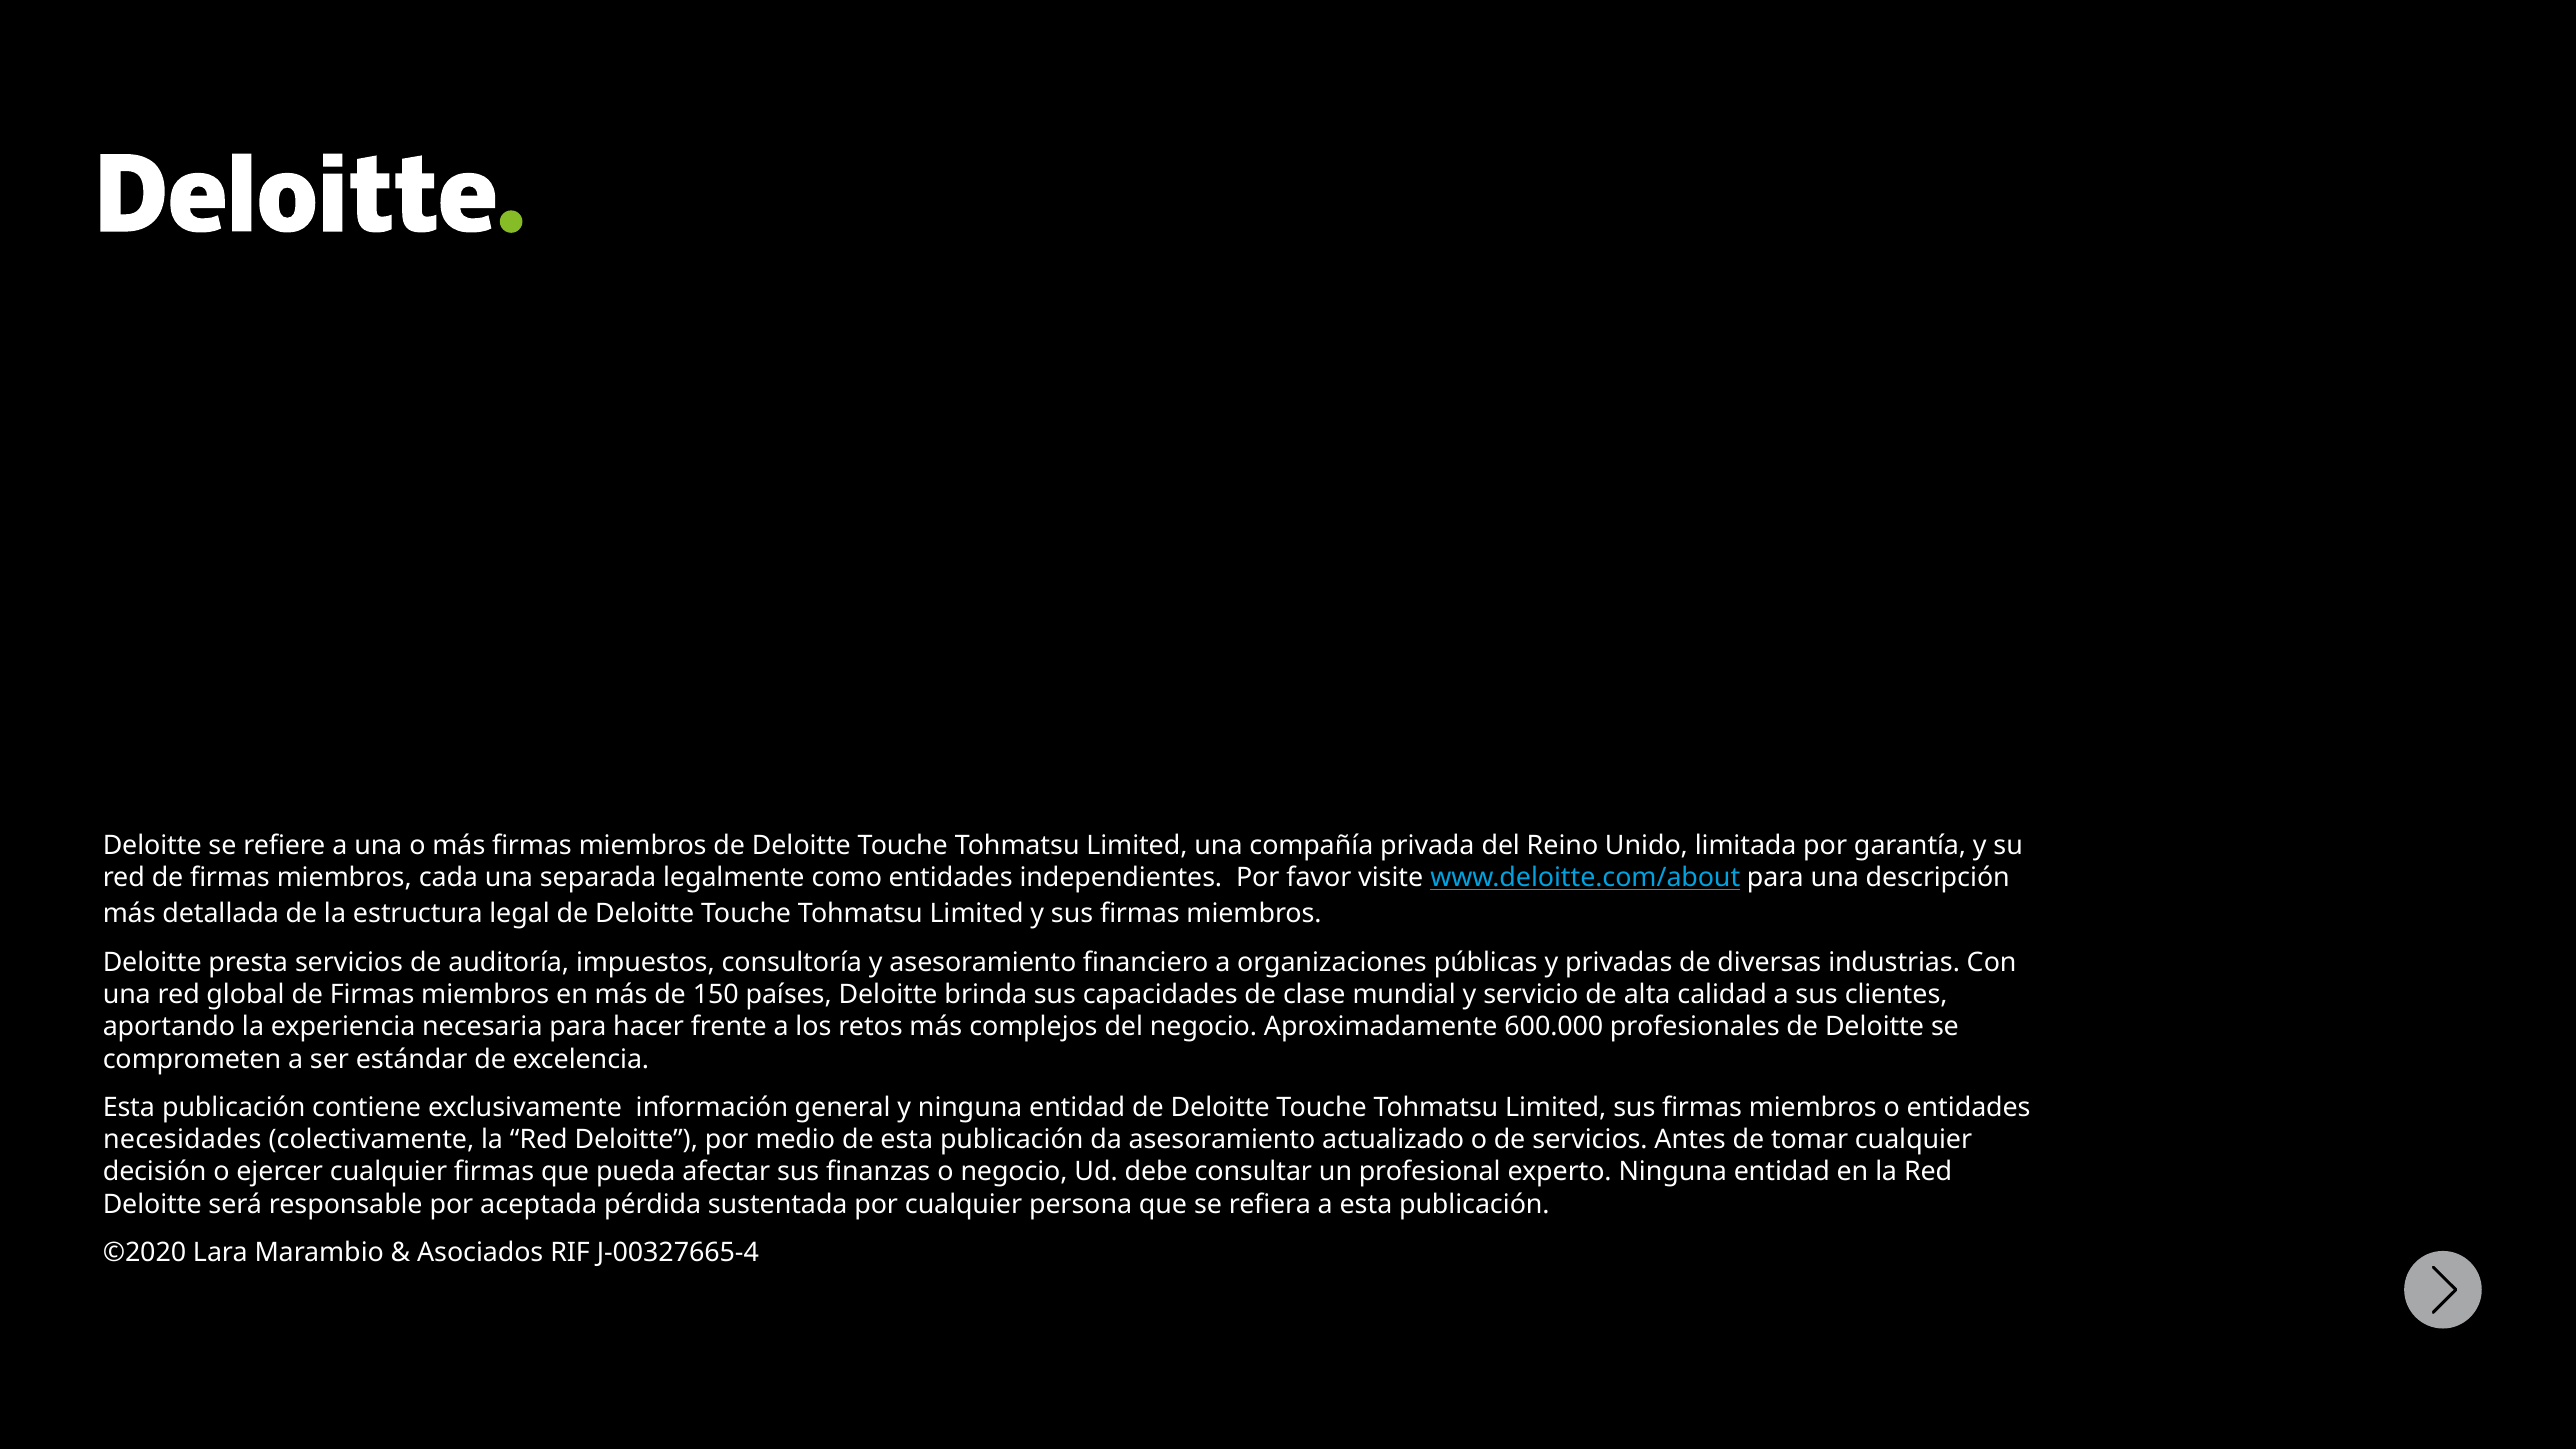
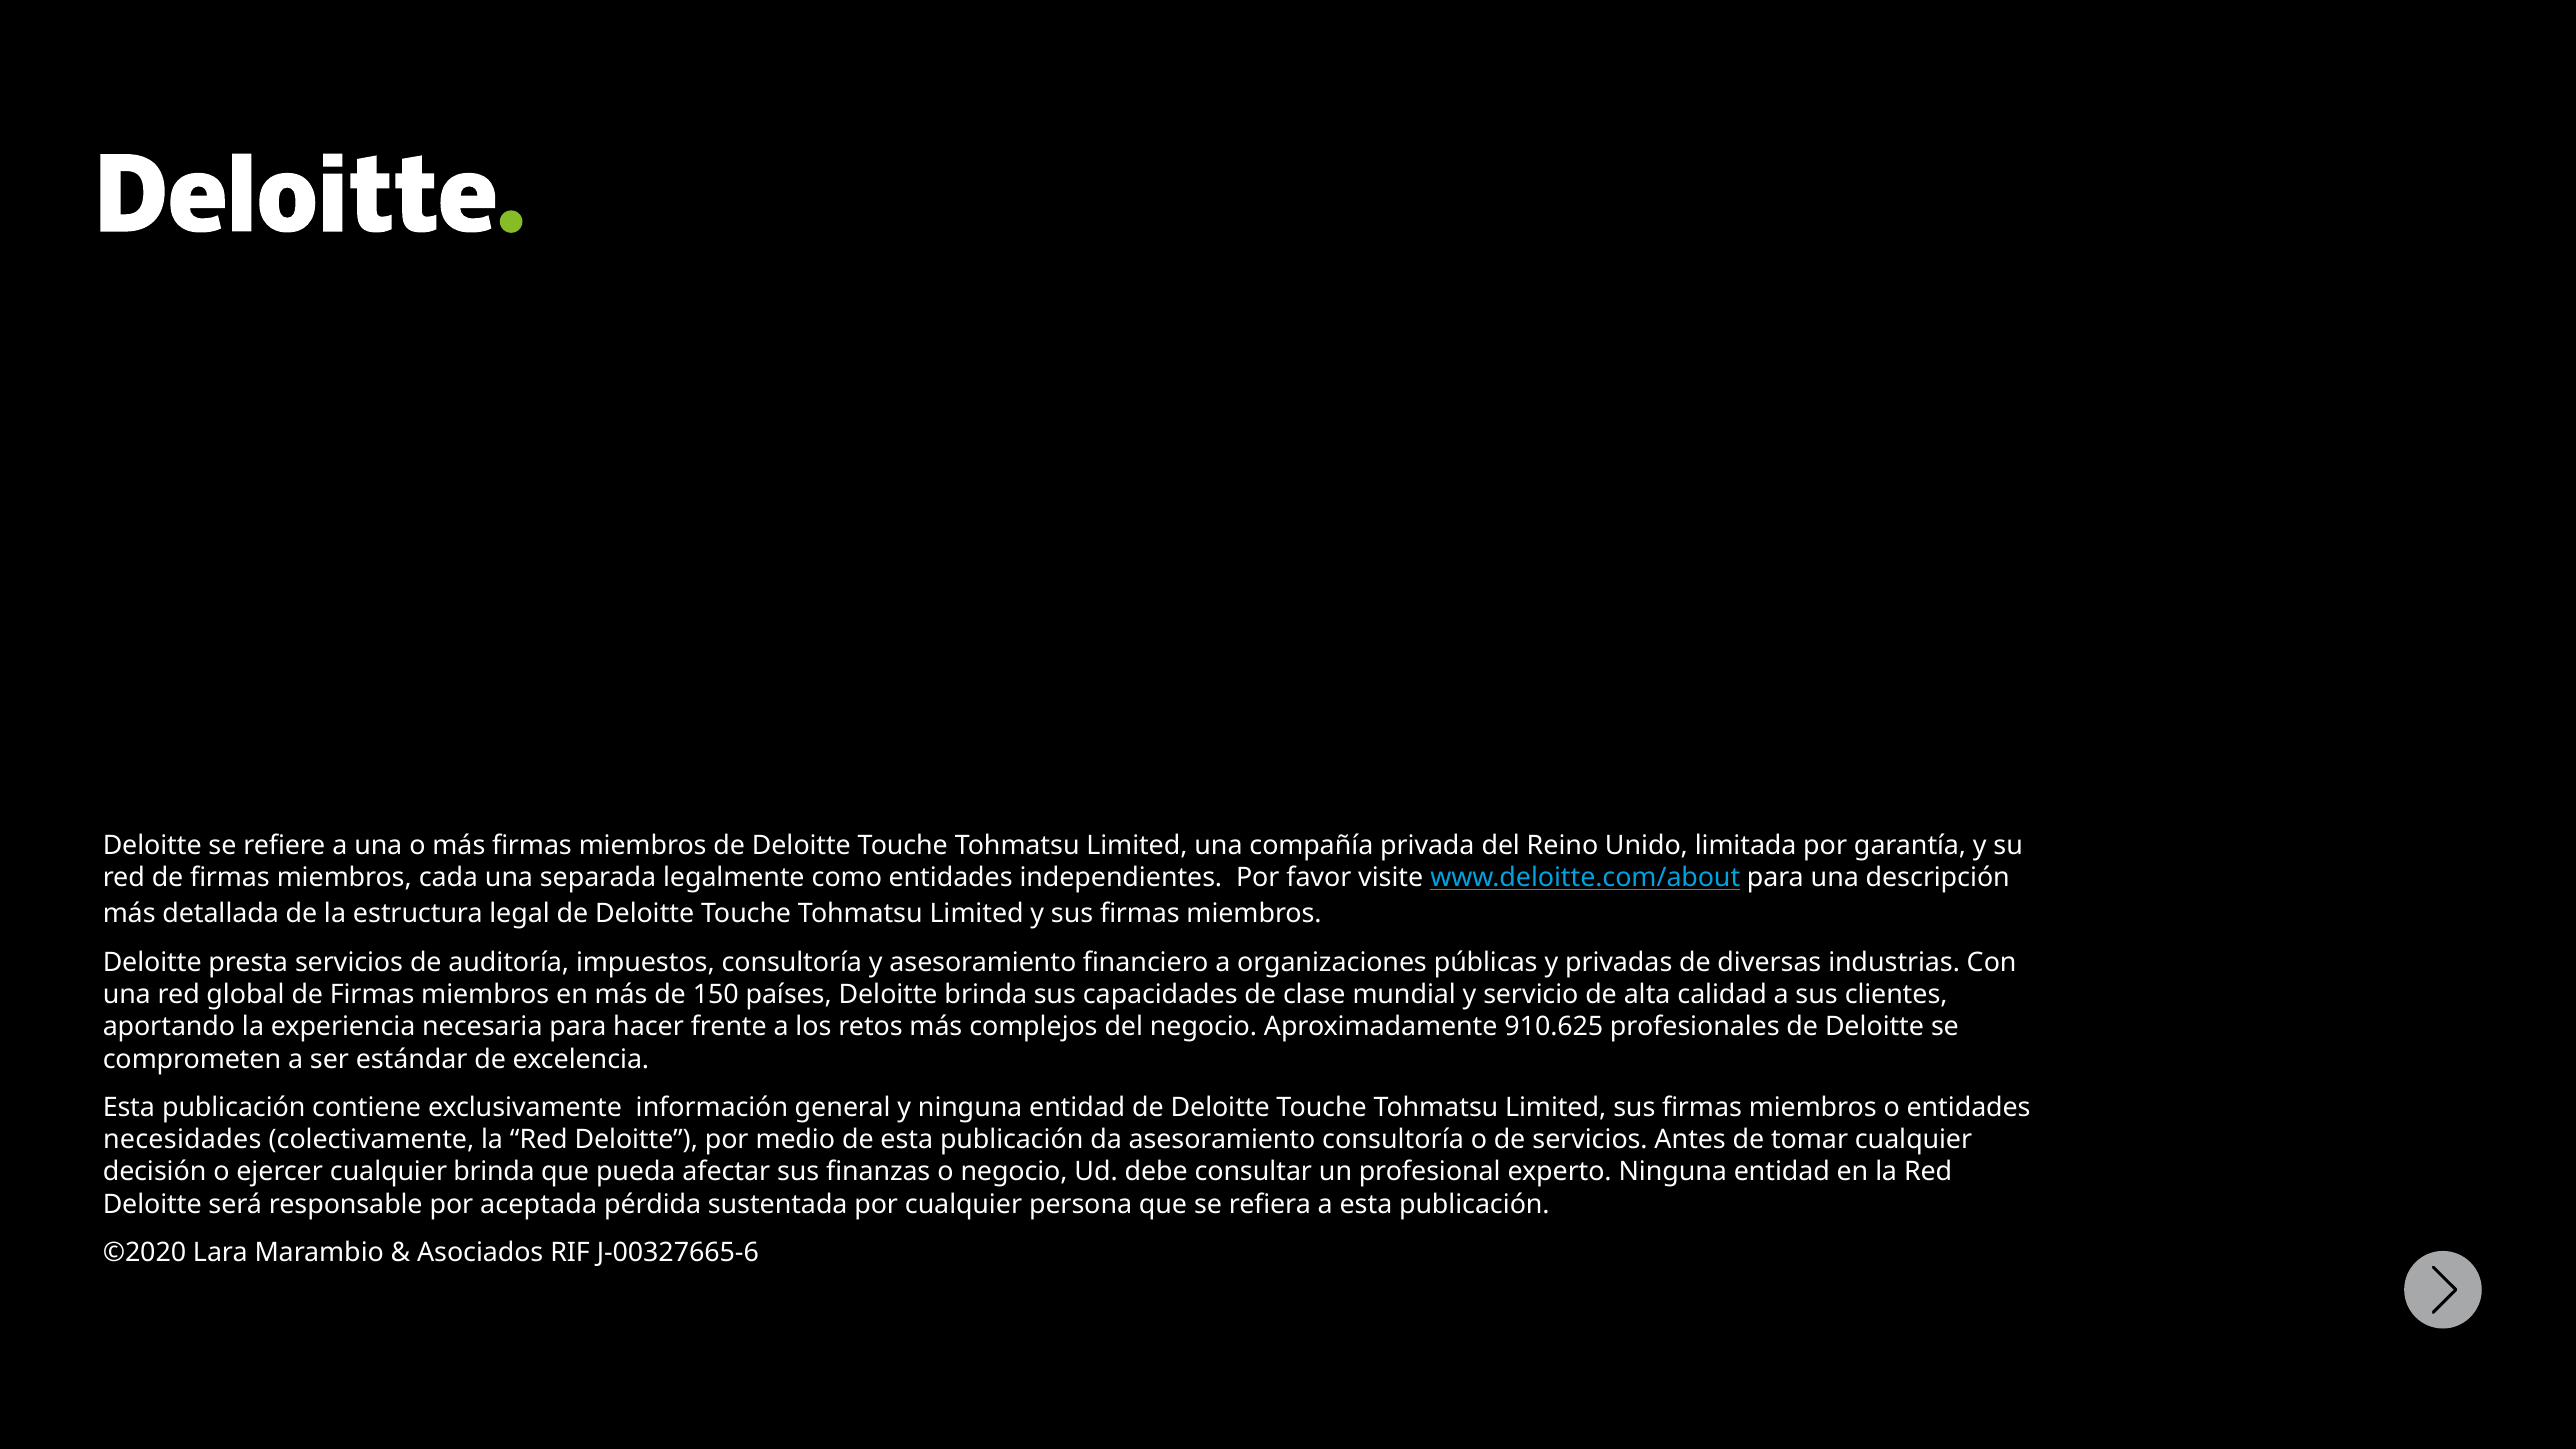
600.000: 600.000 -> 910.625 (1554, 1027)
asesoramiento actualizado: actualizado -> consultoría (1393, 1140)
cualquier firmas: firmas -> brinda (494, 1172)
J-00327665-4: J-00327665-4 -> J-00327665-6 (678, 1253)
